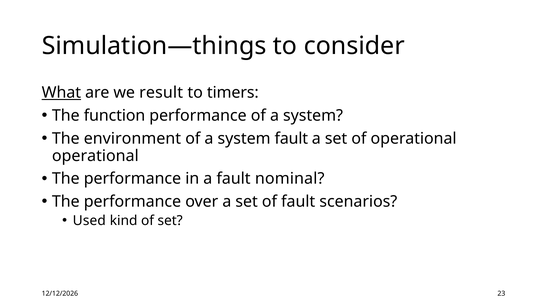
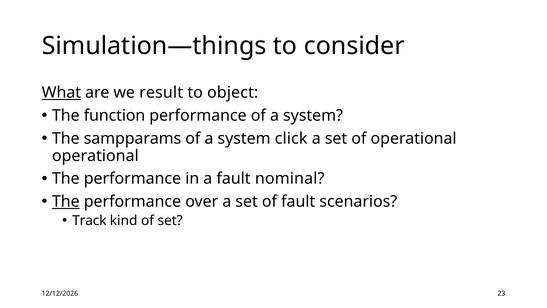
timers: timers -> object (233, 92)
environment: environment -> sampparams (132, 138)
system fault: fault -> click (291, 138)
The underline: none -> present (66, 201)
Used: Used -> Track (89, 220)
